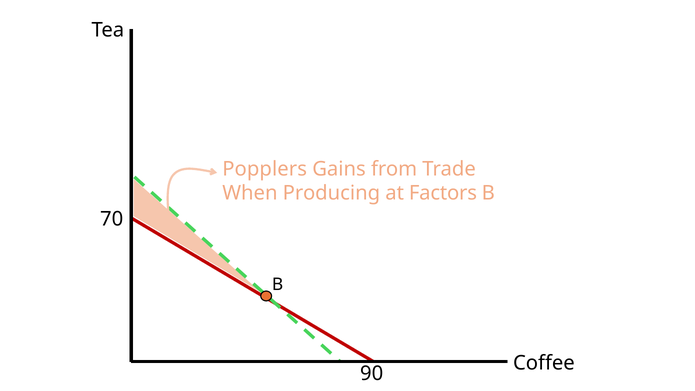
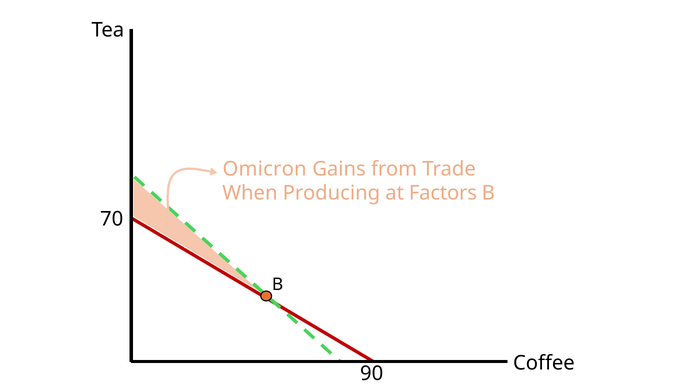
Popplers: Popplers -> Omicron (265, 169)
